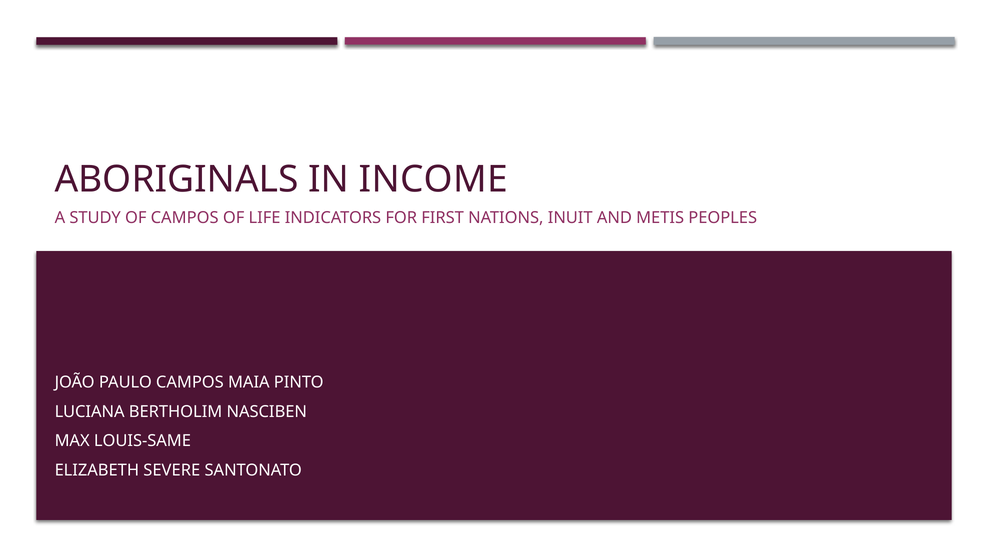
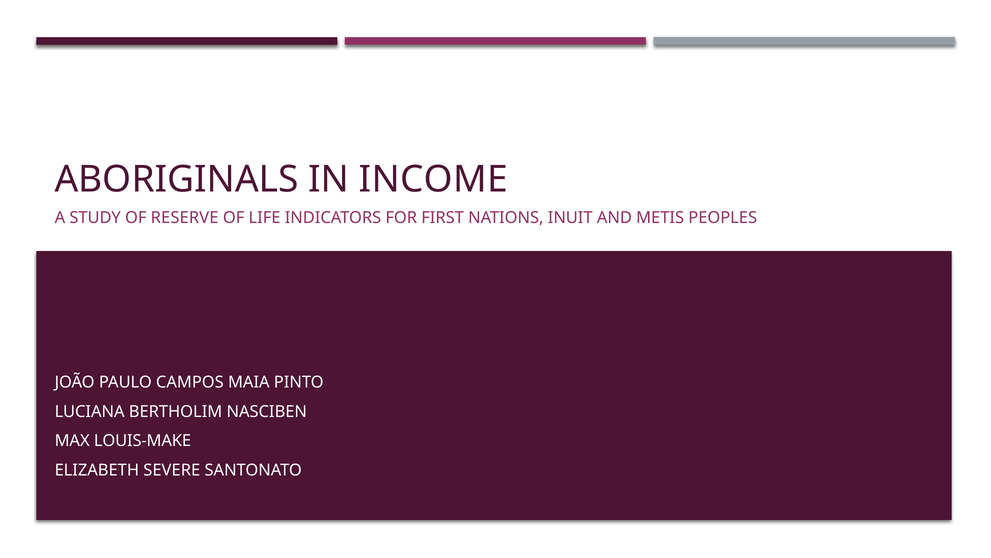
OF CAMPOS: CAMPOS -> RESERVE (185, 218)
LOUIS-SAME: LOUIS-SAME -> LOUIS-MAKE (143, 440)
